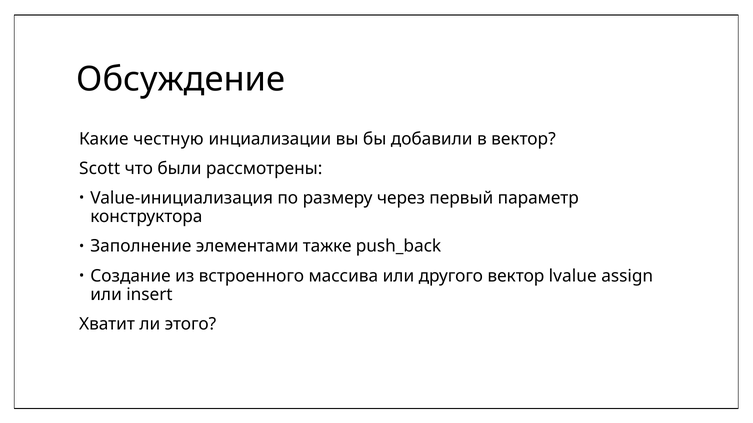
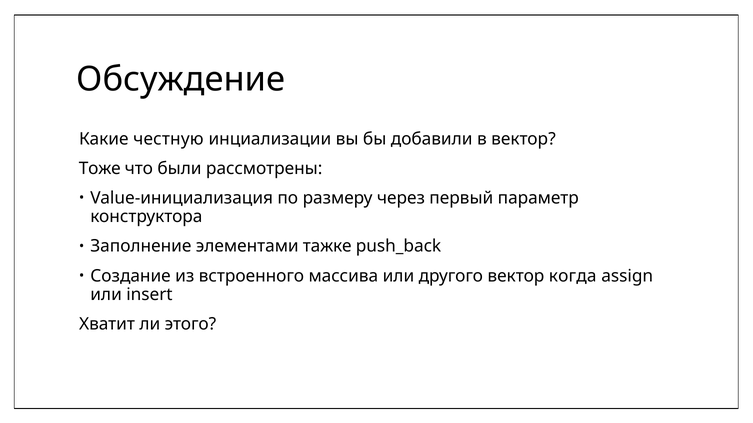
Scott: Scott -> Тоже (100, 169)
lvalue: lvalue -> когда (573, 276)
